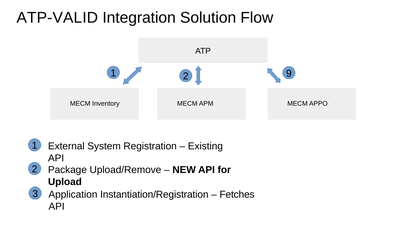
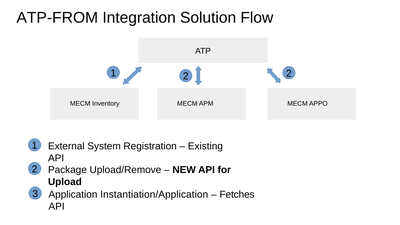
ATP-VALID: ATP-VALID -> ATP-FROM (57, 18)
2 9: 9 -> 2 (289, 73)
Instantiation/Registration: Instantiation/Registration -> Instantiation/Application (154, 194)
